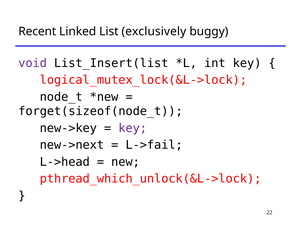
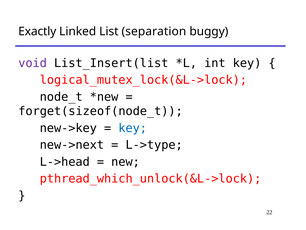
Recent: Recent -> Exactly (37, 31)
exclusively: exclusively -> separation (154, 31)
key colour: purple -> blue (133, 128)
L->fail: L->fail -> L->type (154, 145)
